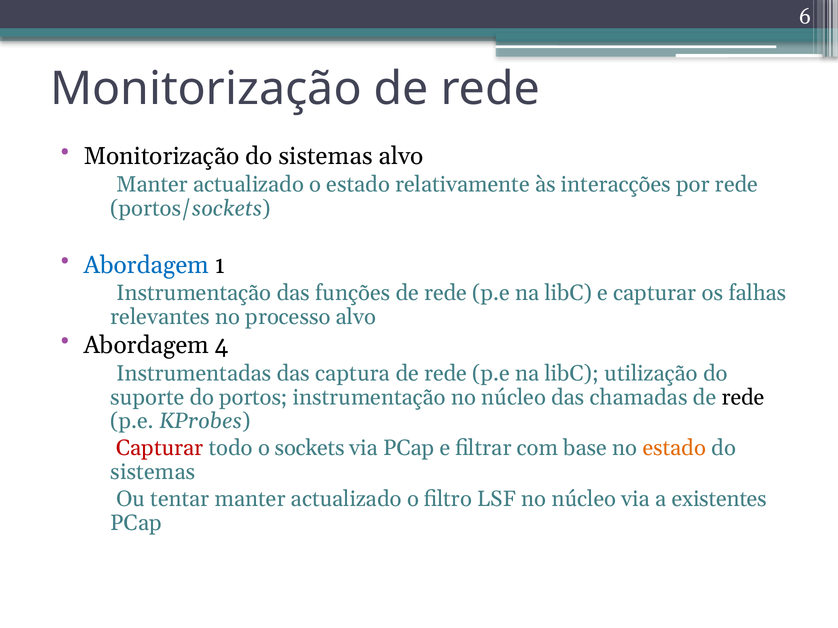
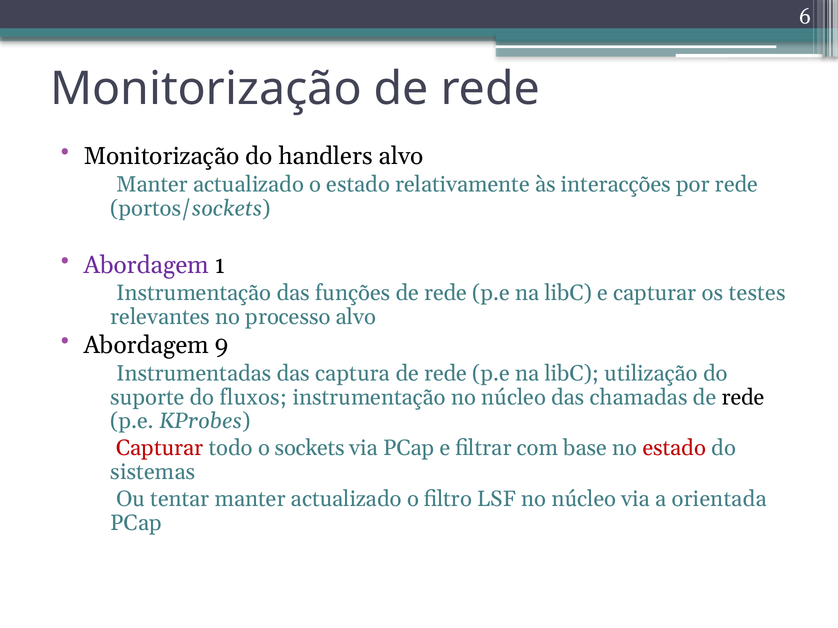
Monitorização do sistemas: sistemas -> handlers (326, 157)
Abordagem colour: blue -> purple (146, 265)
falhas: falhas -> testes (757, 293)
4: 4 -> 9 (222, 346)
portos: portos -> fluxos (253, 398)
estado colour: orange -> red (674, 448)
existentes: existentes -> orientada (719, 499)
